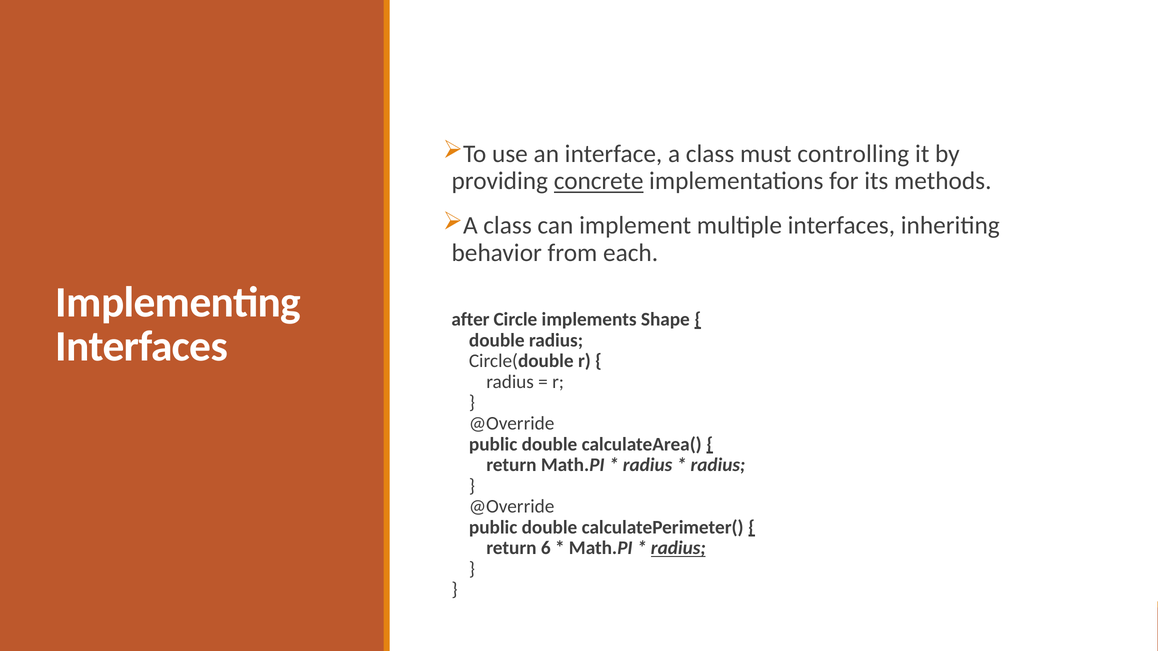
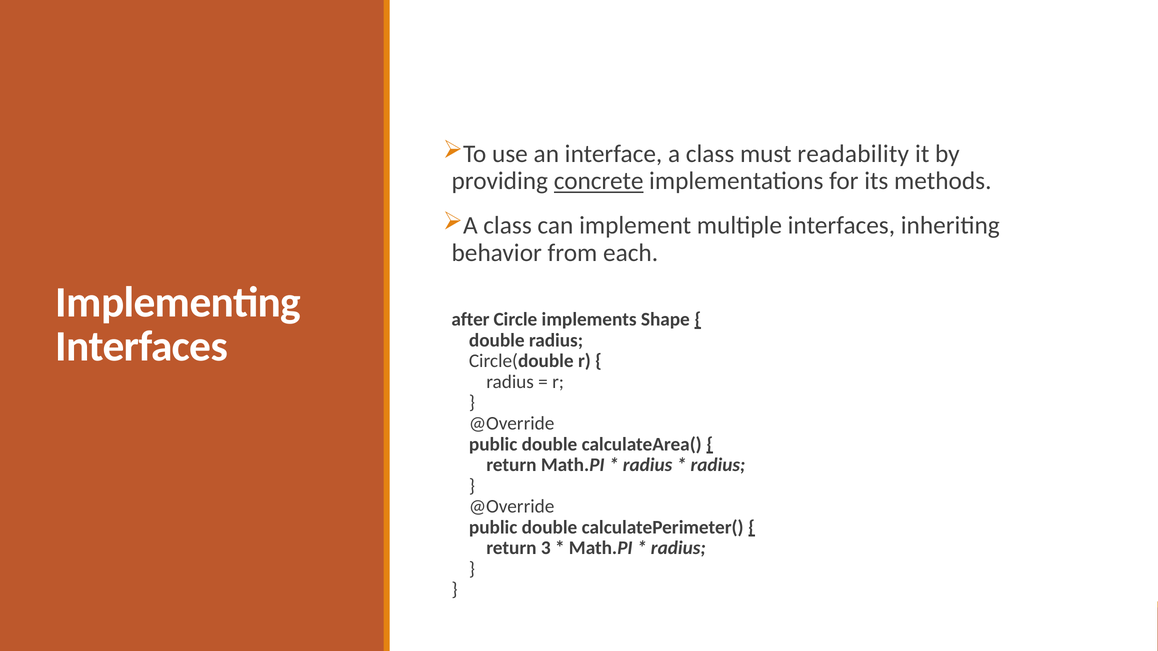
controlling: controlling -> readability (853, 154)
6: 6 -> 3 (546, 548)
radius underline: present -> none (678, 548)
